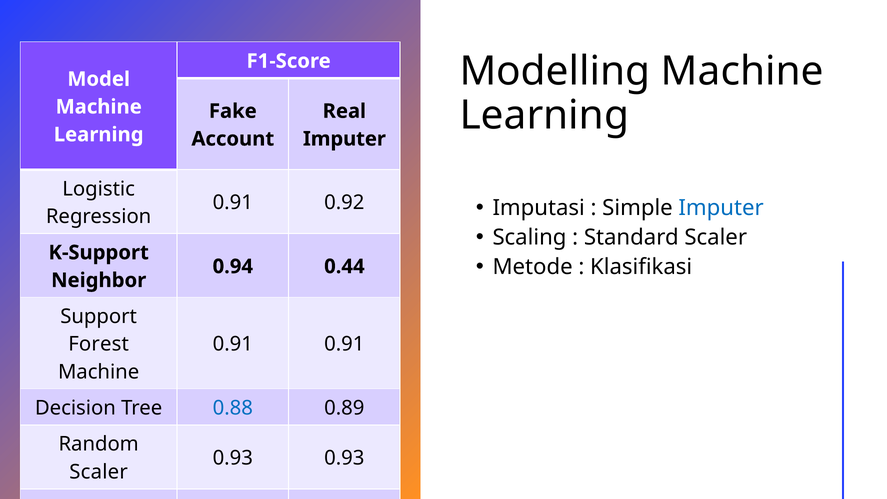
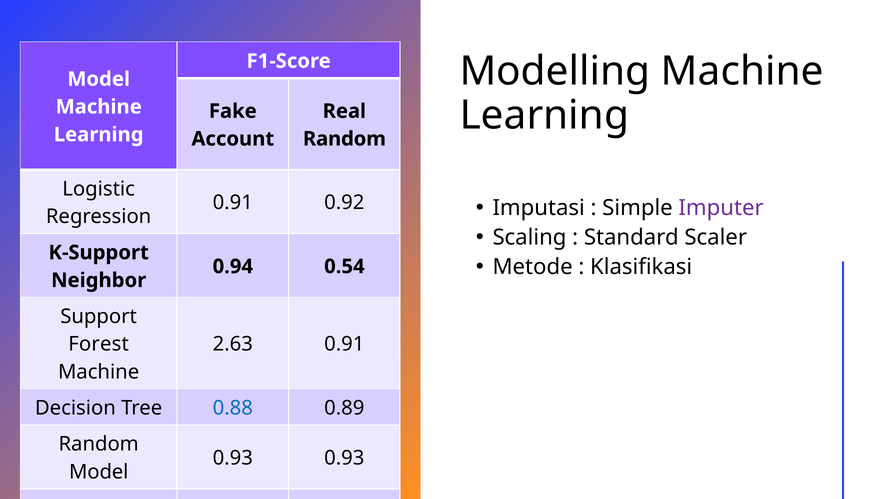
Imputer: Imputer -> Random (344, 139)
Imputer colour: blue -> purple (721, 208)
0.44: 0.44 -> 0.54 (344, 266)
0.91: 0.91 -> 2.63 (233, 344)
Scaler: Scaler -> Model (99, 472)
